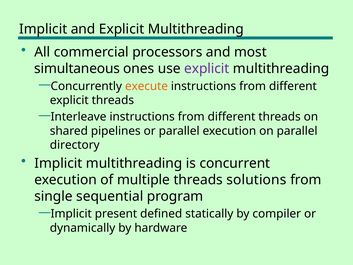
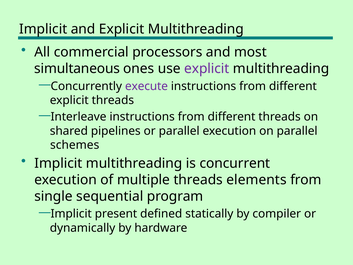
execute colour: orange -> purple (146, 86)
directory: directory -> schemes (75, 145)
solutions: solutions -> elements (256, 180)
